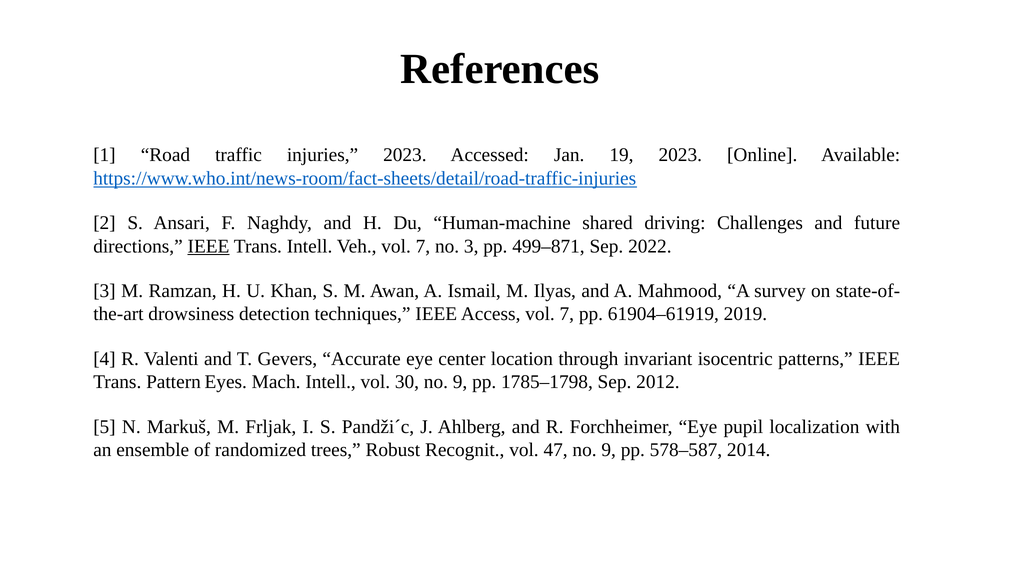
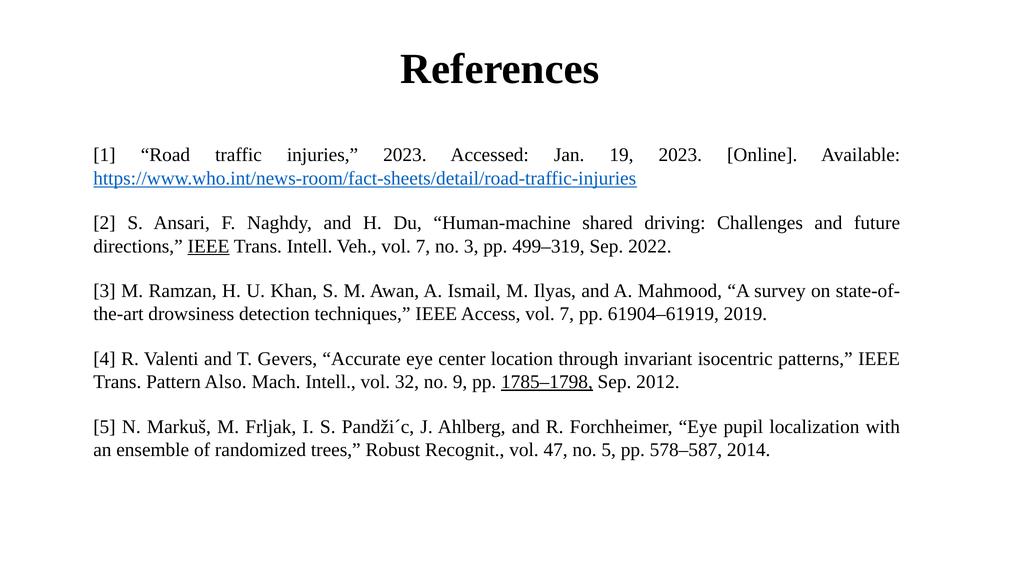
499–871: 499–871 -> 499–319 (548, 246)
Eyes: Eyes -> Also (226, 382)
30: 30 -> 32 (407, 382)
1785–1798 underline: none -> present (547, 382)
47 no 9: 9 -> 5 (609, 450)
